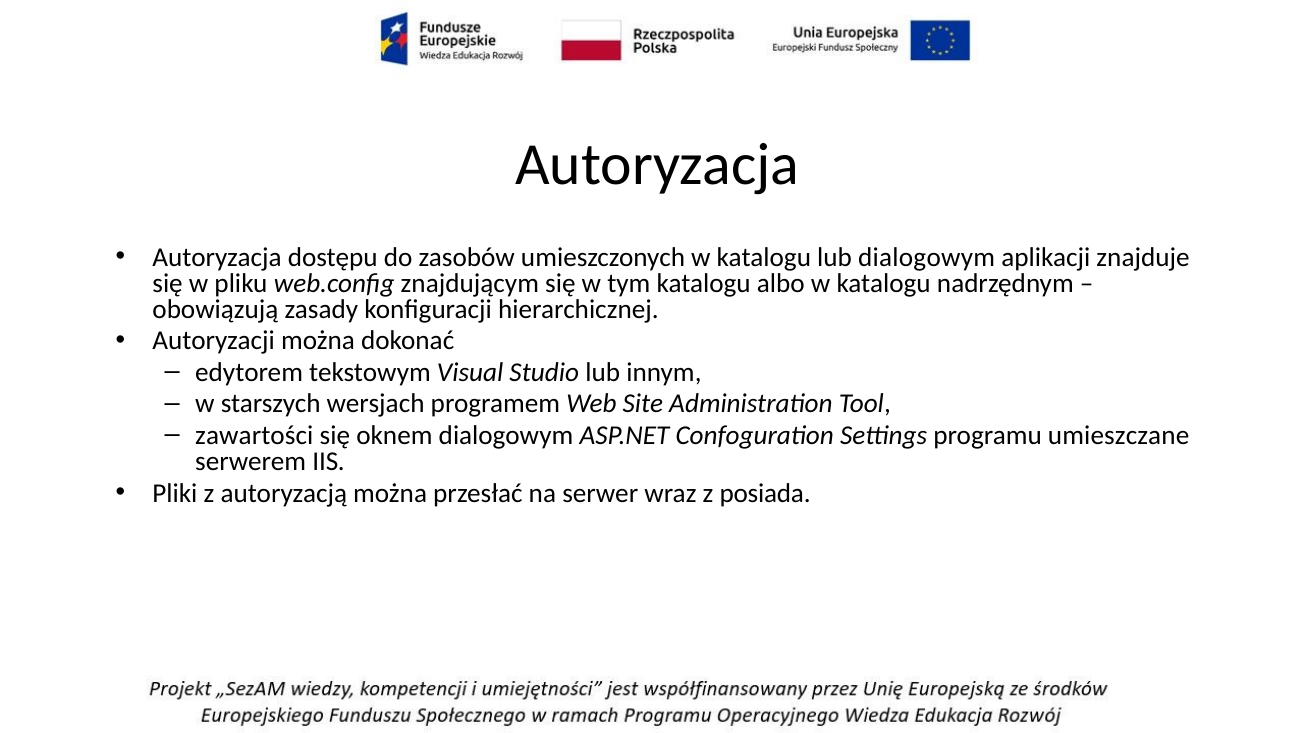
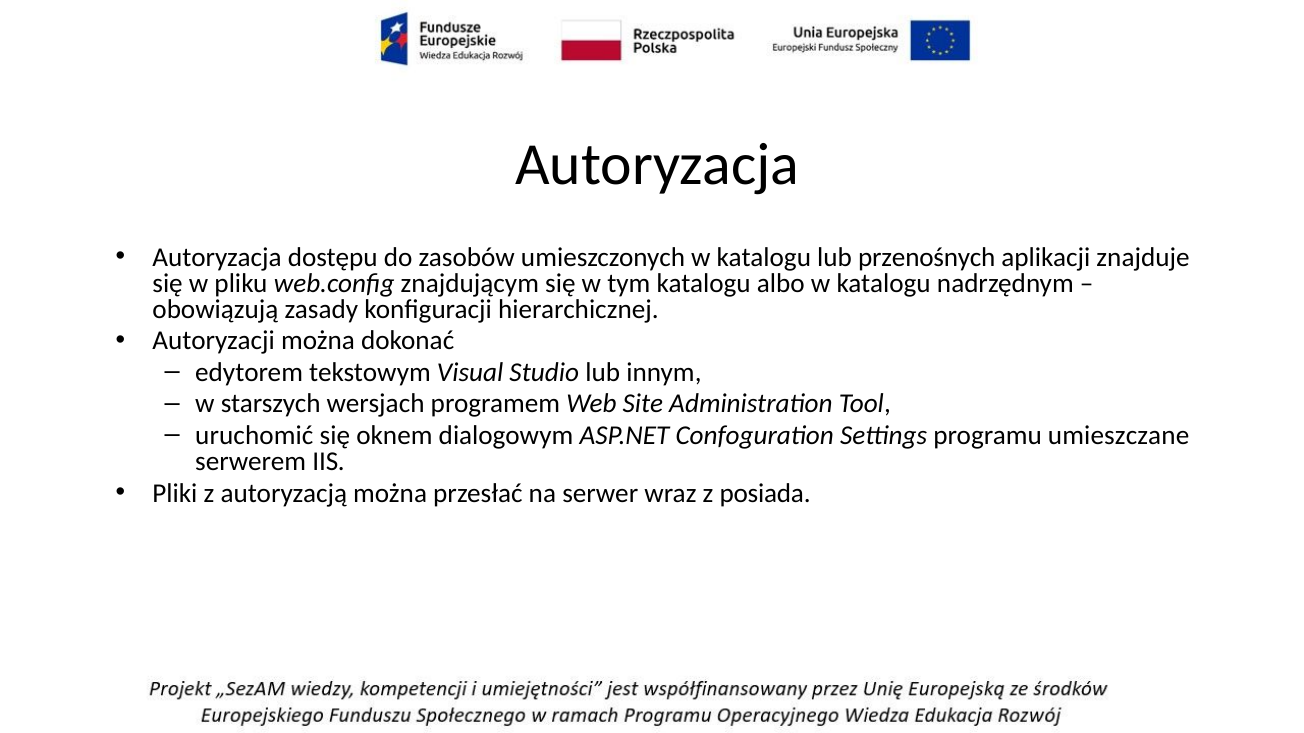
lub dialogowym: dialogowym -> przenośnych (927, 257)
zawartości: zawartości -> uruchomić (254, 436)
